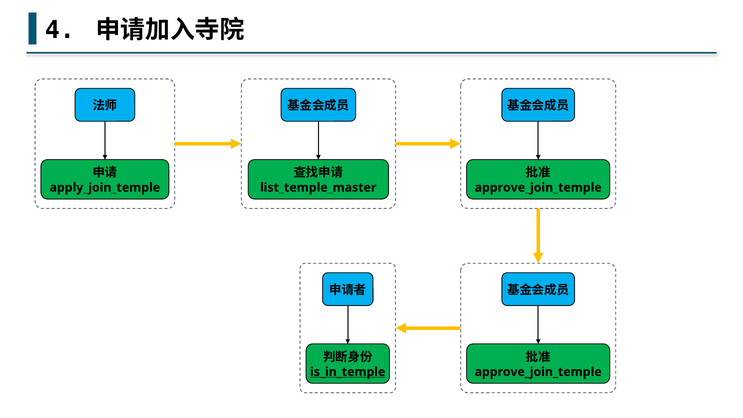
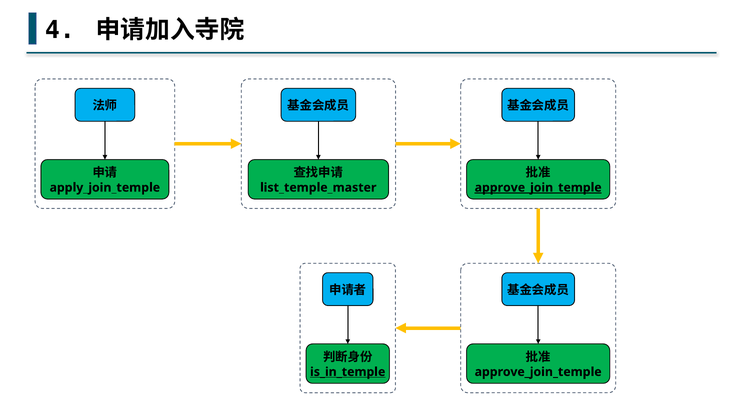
approve_join_temple underline: none -> present (538, 188)
